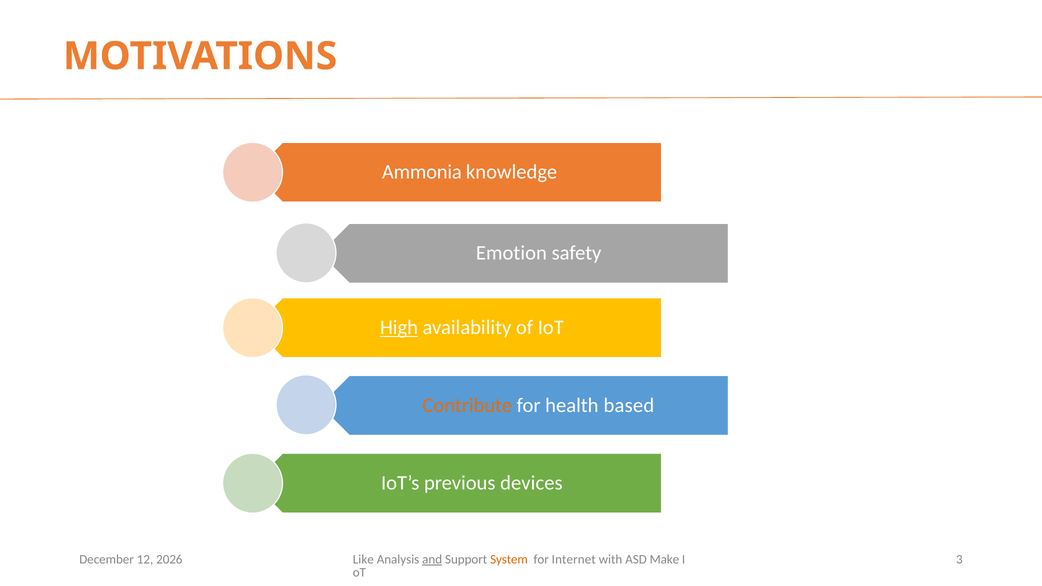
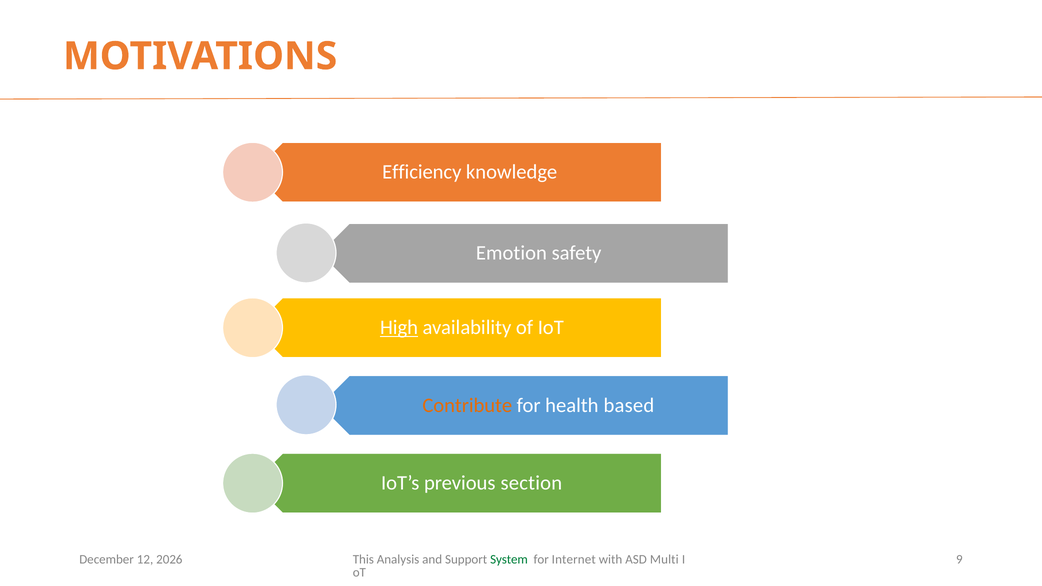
Ammonia: Ammonia -> Efficiency (422, 172)
devices: devices -> section (531, 483)
Like: Like -> This (363, 560)
and underline: present -> none (432, 560)
System colour: orange -> green (509, 560)
Make: Make -> Multi (664, 560)
3: 3 -> 9 (959, 560)
